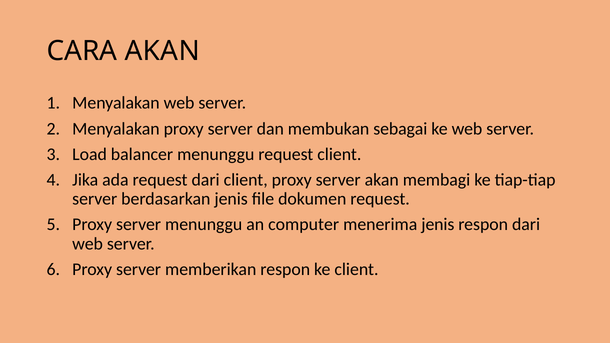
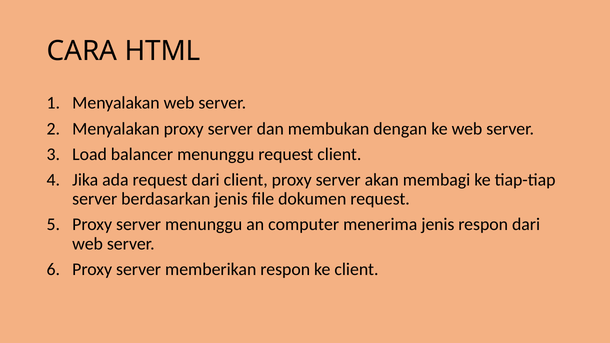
CARA AKAN: AKAN -> HTML (162, 51)
sebagai: sebagai -> dengan (400, 129)
